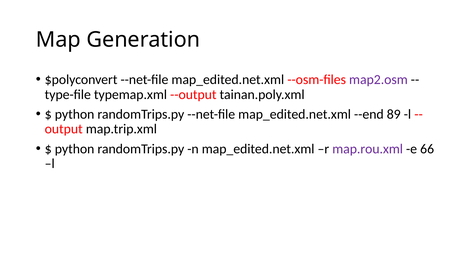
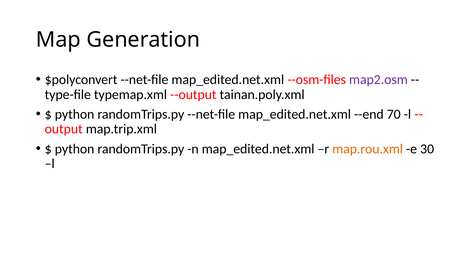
89: 89 -> 70 (394, 114)
map.rou.xml colour: purple -> orange (368, 149)
66: 66 -> 30 (427, 149)
